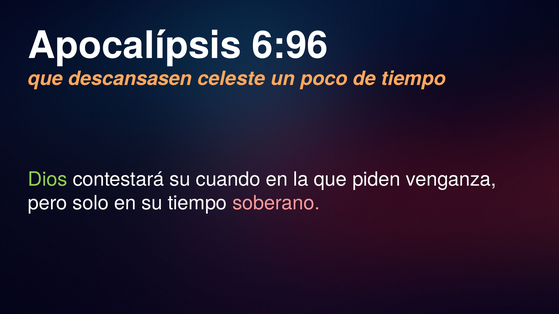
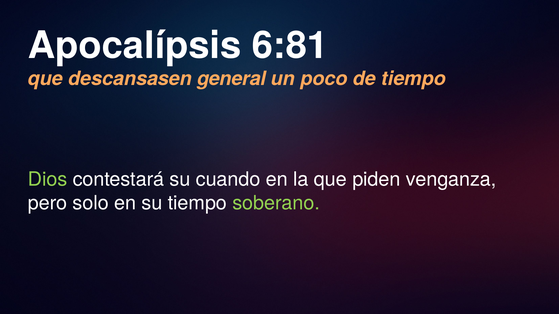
6:96: 6:96 -> 6:81 (290, 46)
celeste: celeste -> general (232, 79)
soberano colour: pink -> light green (276, 203)
